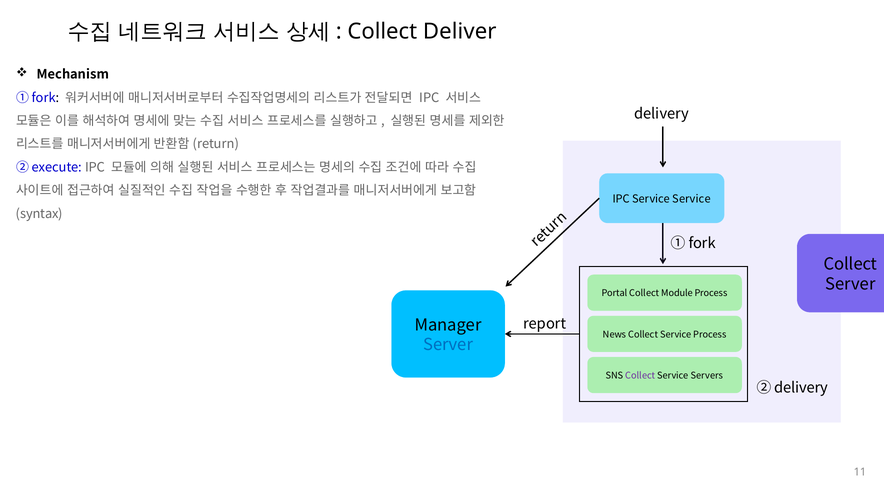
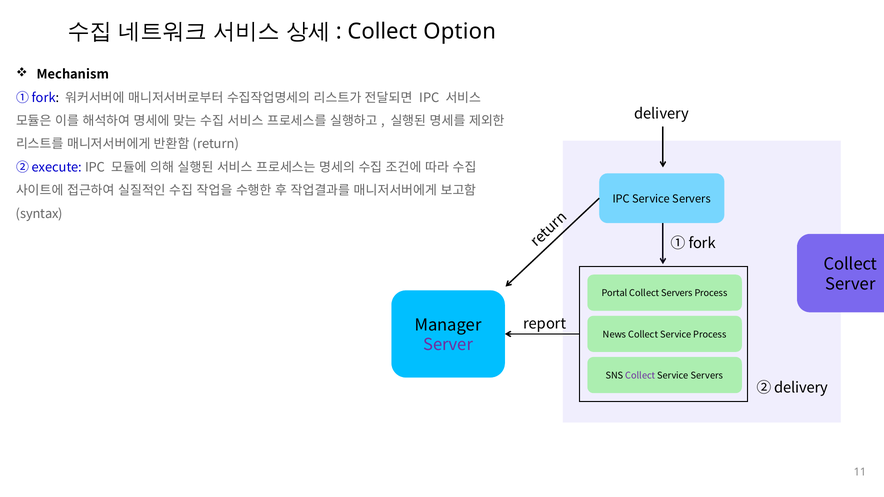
Deliver: Deliver -> Option (460, 32)
IPC Service Service: Service -> Servers (692, 199)
Collect Module: Module -> Servers (677, 293)
Server colour: blue -> purple (448, 345)
